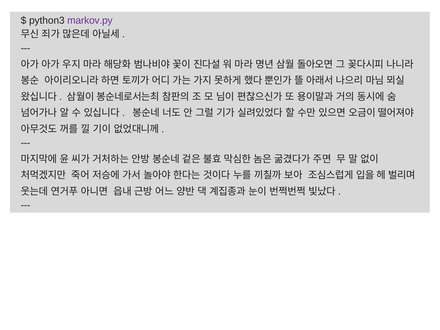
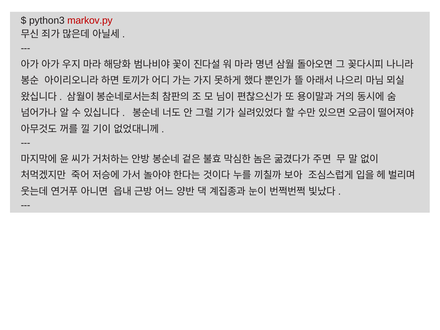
markov.py colour: purple -> red (90, 20)
